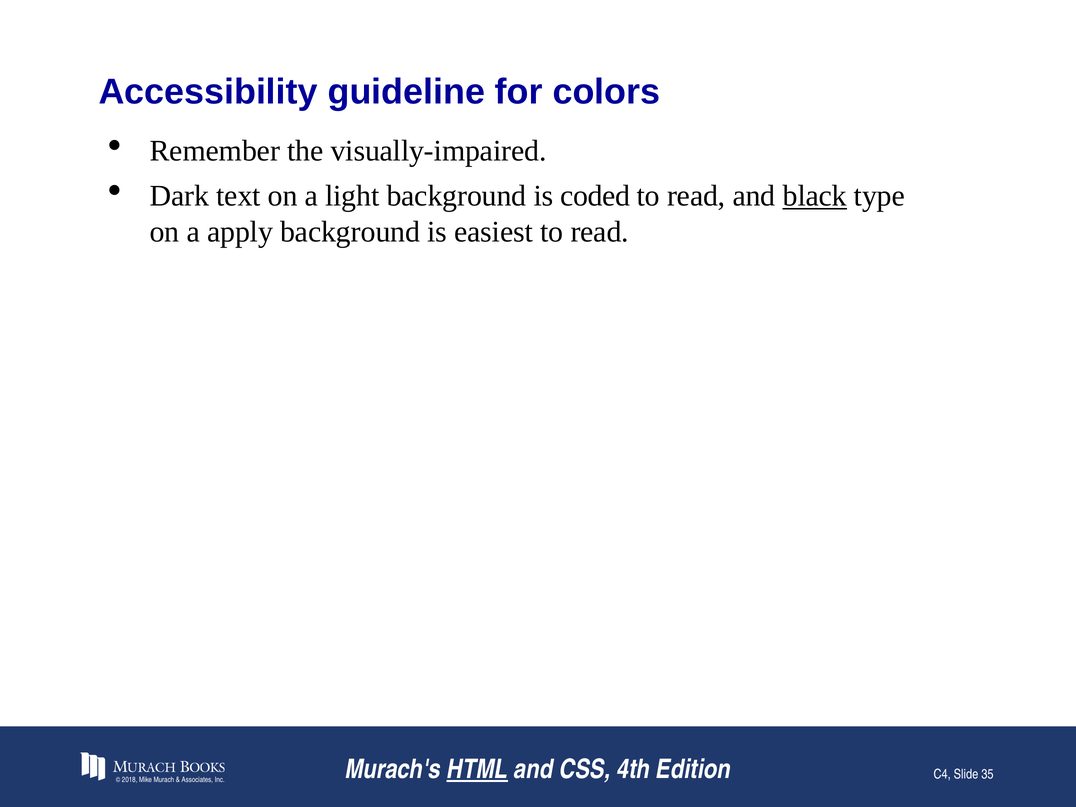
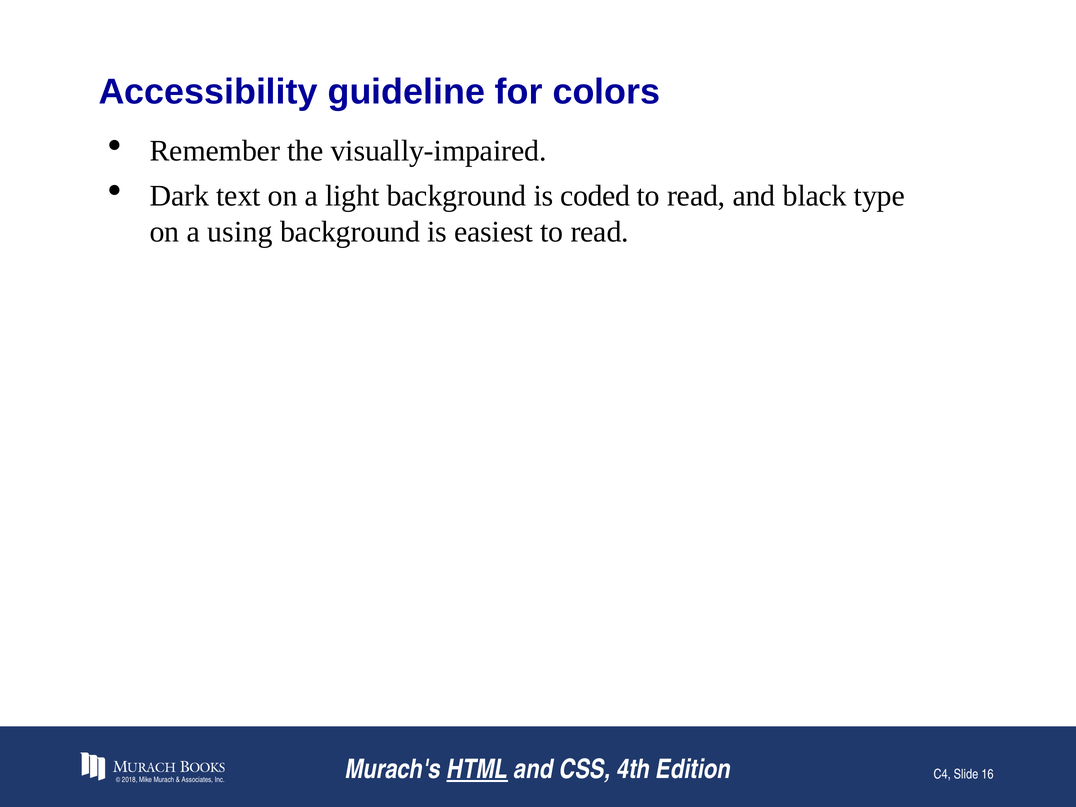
black underline: present -> none (815, 196)
apply: apply -> using (240, 232)
35: 35 -> 16 (987, 774)
